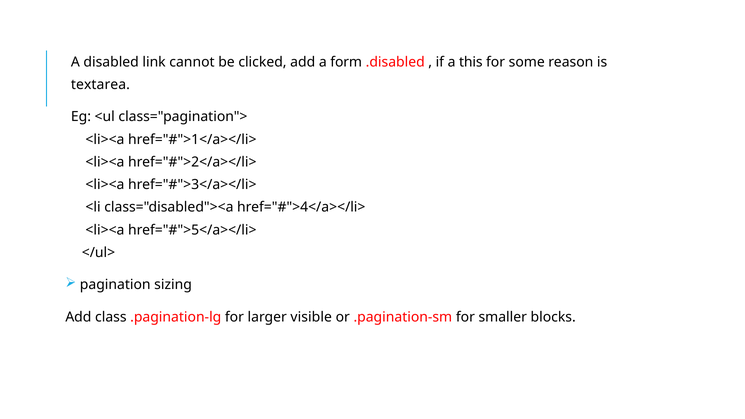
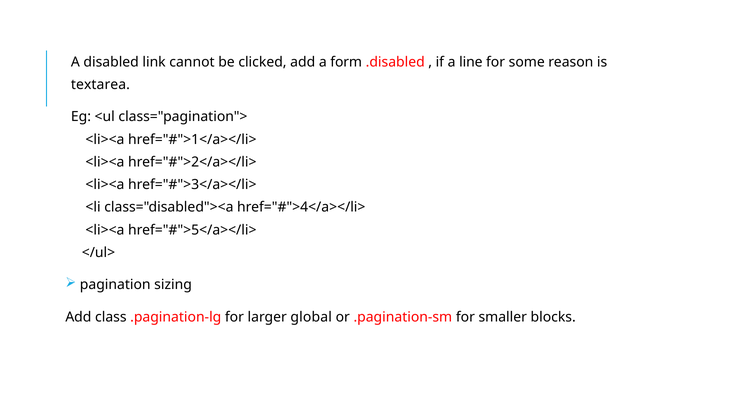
this: this -> line (471, 62)
visible: visible -> global (311, 317)
